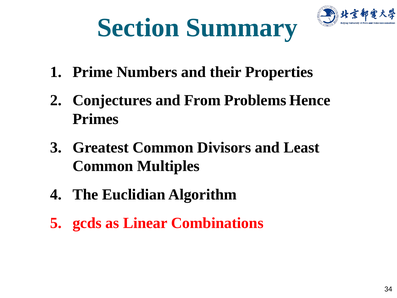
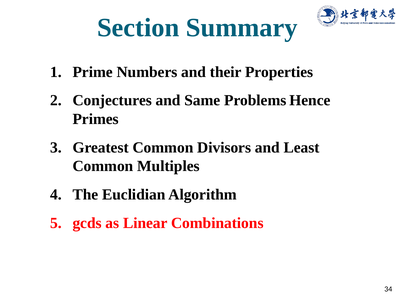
From: From -> Same (202, 100)
